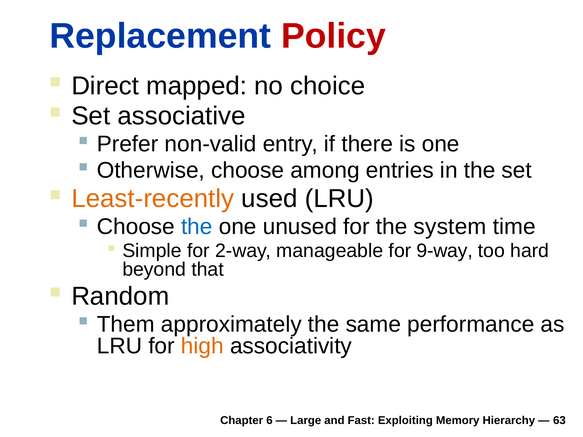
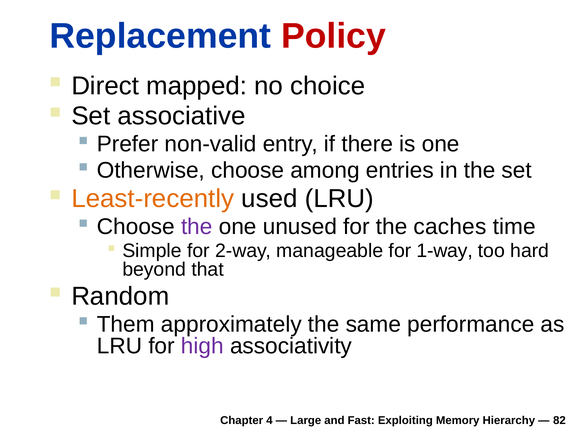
the colour: blue -> purple (197, 227)
system: system -> caches (450, 227)
9-way: 9-way -> 1-way (445, 251)
high colour: orange -> purple (202, 346)
6: 6 -> 4 (269, 421)
63: 63 -> 82 (559, 421)
